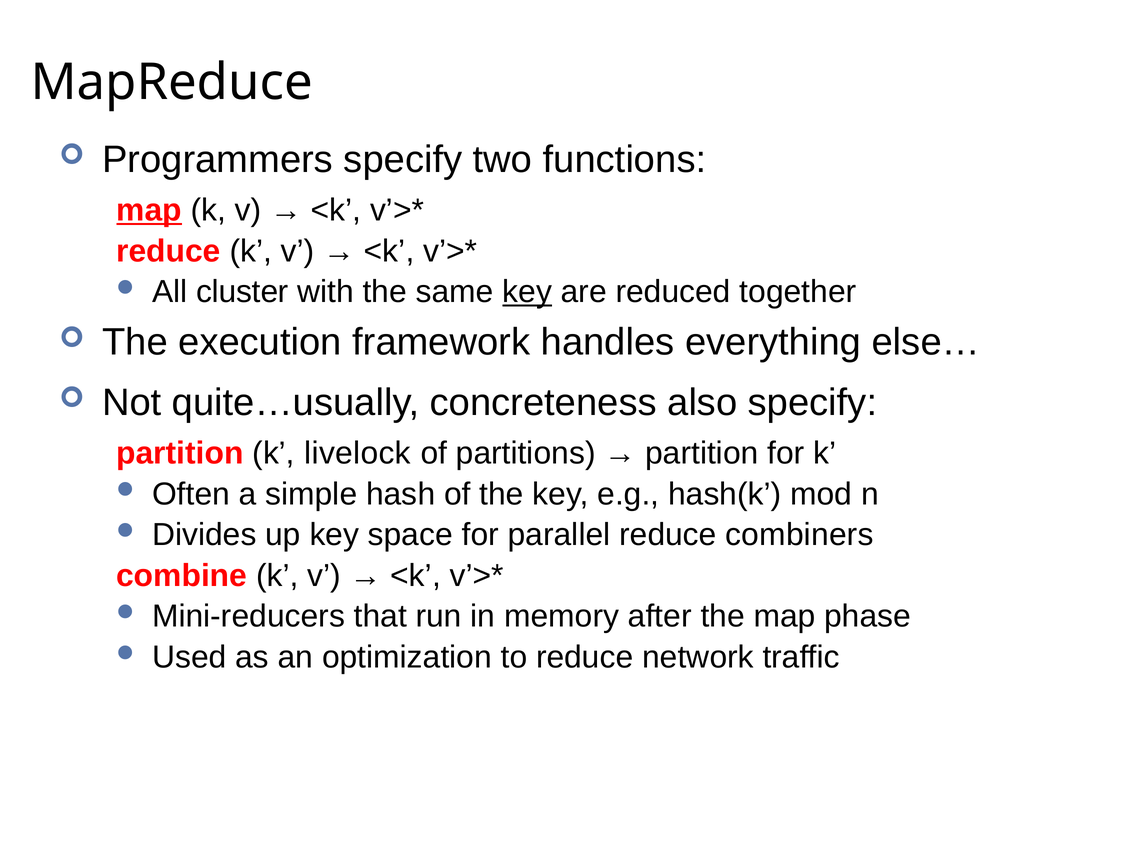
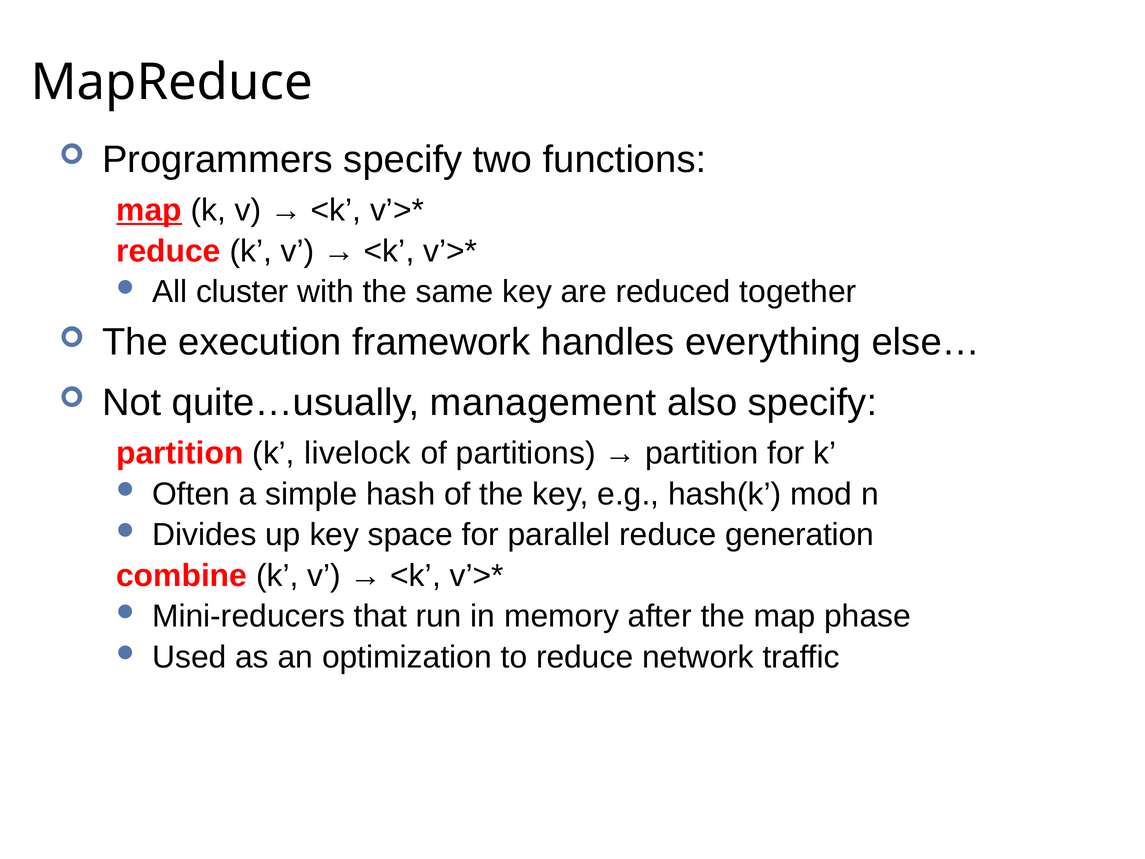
key underline: present -> none (527, 292)
concreteness: concreteness -> management (543, 403)
combiners: combiners -> generation (800, 535)
